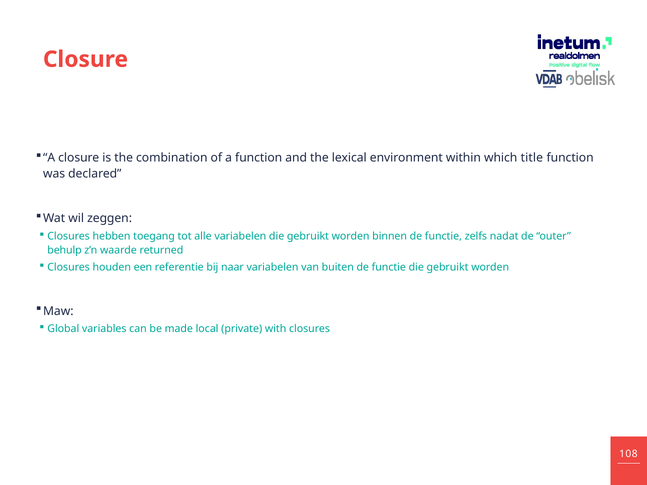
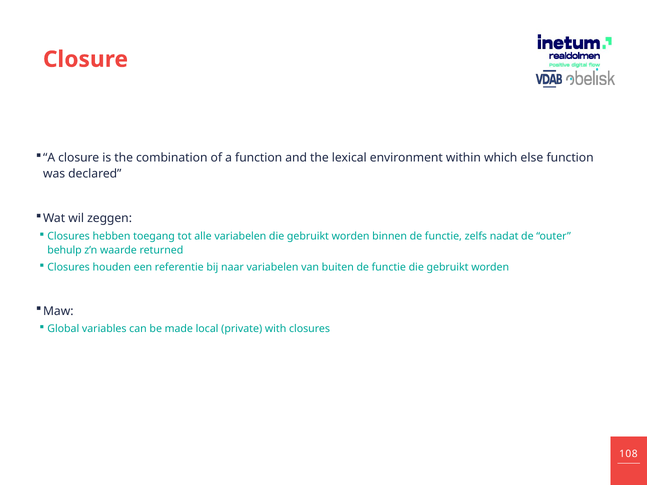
title: title -> else (532, 158)
